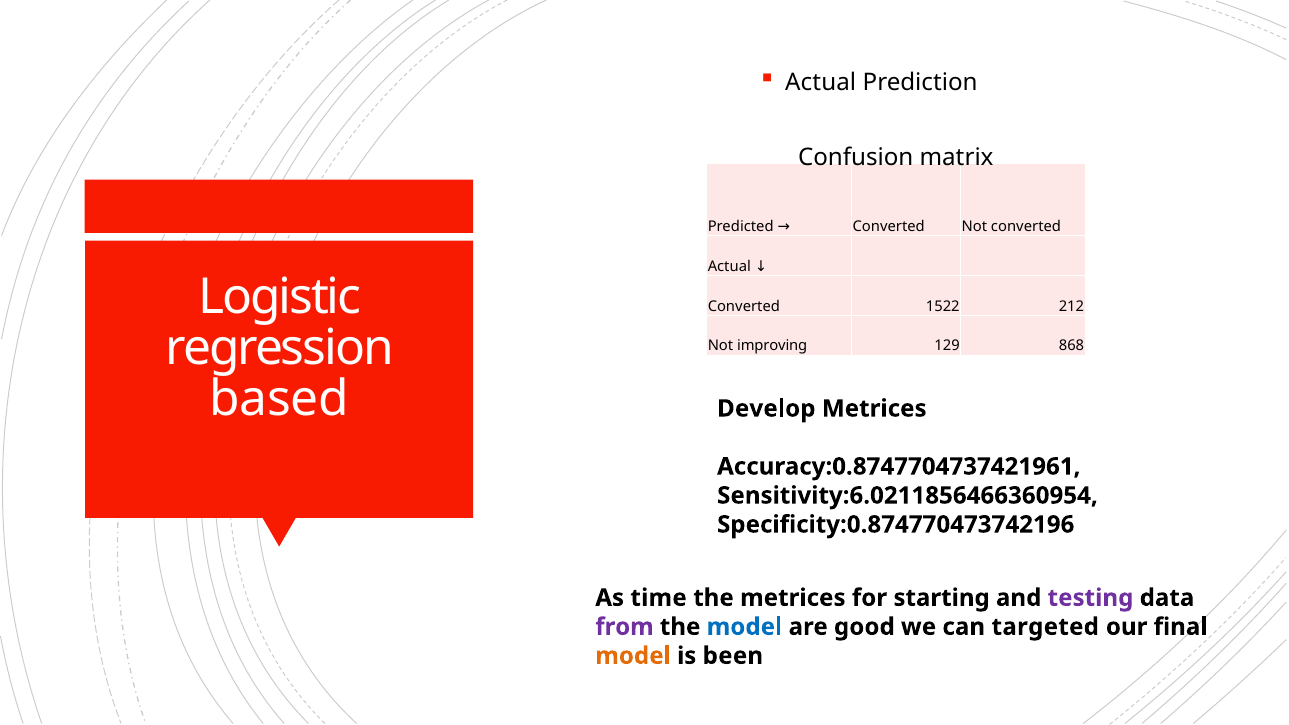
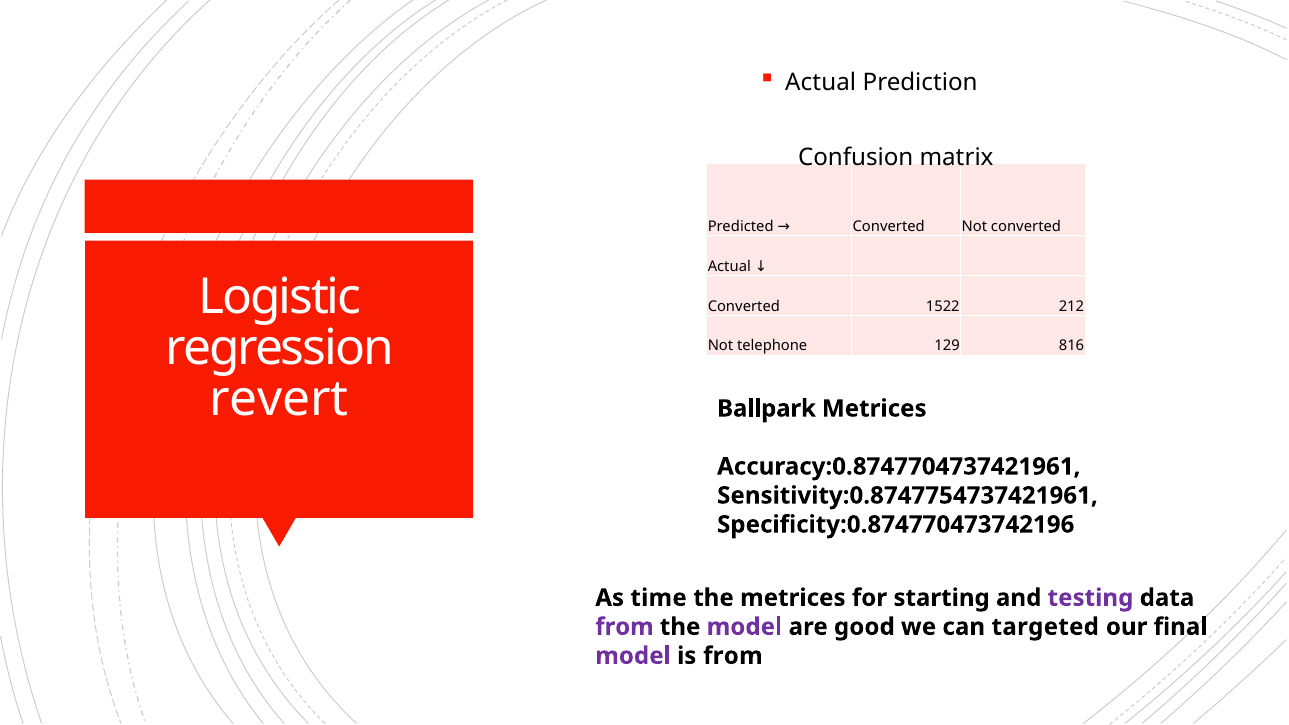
improving: improving -> telephone (772, 346)
868: 868 -> 816 (1071, 346)
based: based -> revert (279, 399)
Develop: Develop -> Ballpark (767, 409)
Sensitivity:6.0211856466360954: Sensitivity:6.0211856466360954 -> Sensitivity:0.8747754737421961 (907, 496)
model colour: blue -> purple (744, 627)
model colour: orange -> purple (633, 656)
is been: been -> from (733, 656)
